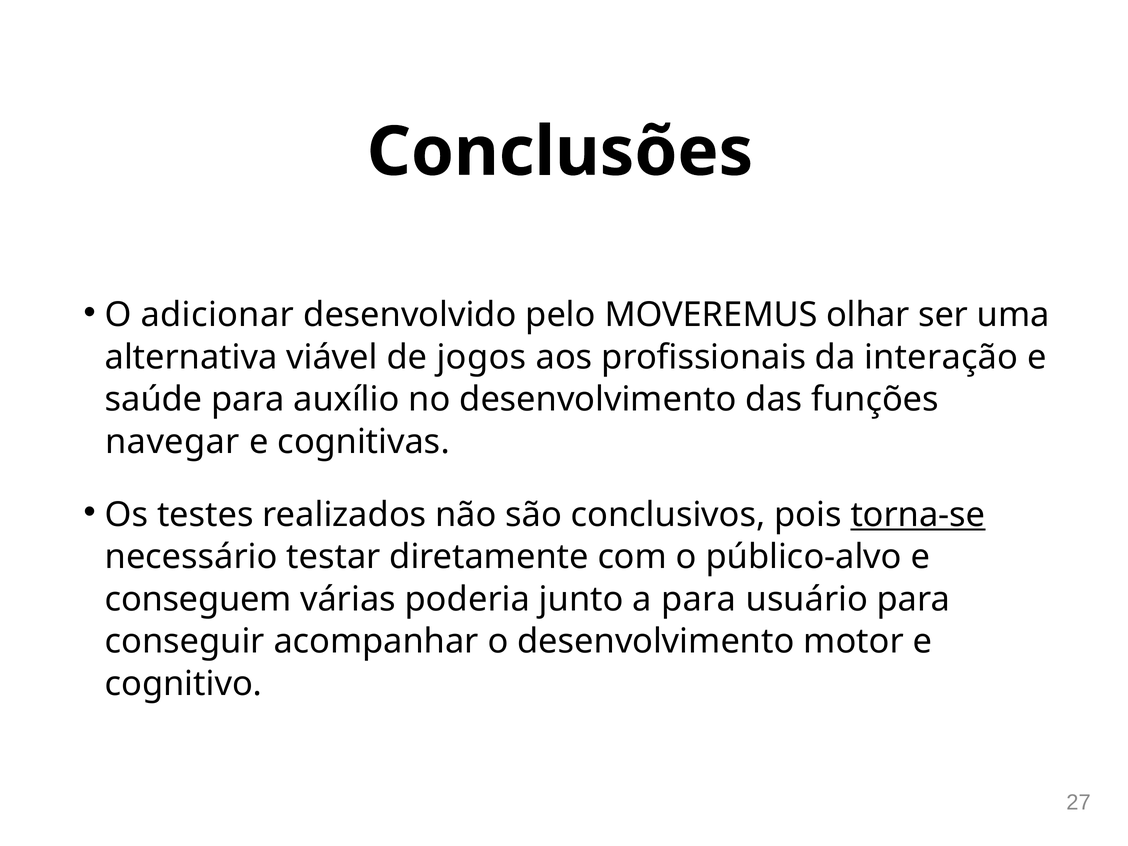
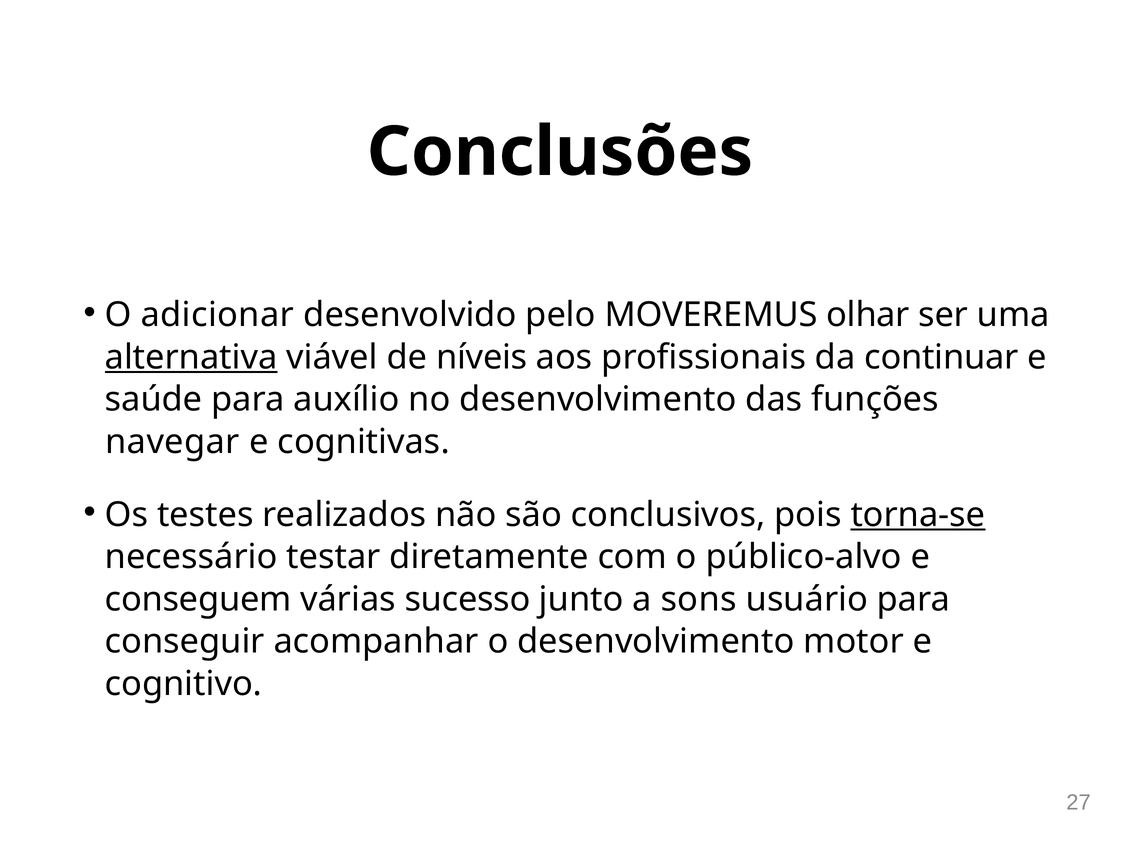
alternativa underline: none -> present (191, 357)
jogos: jogos -> níveis (482, 357)
interação: interação -> continuar (941, 357)
poderia: poderia -> sucesso (468, 599)
a para: para -> sons (699, 599)
